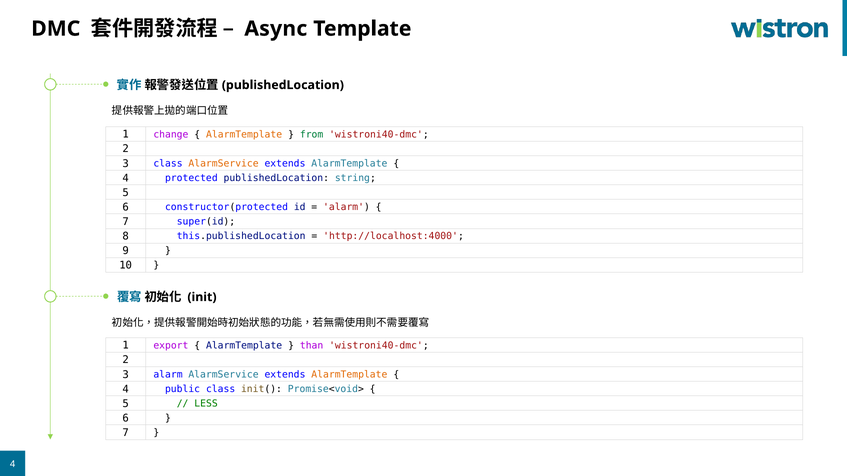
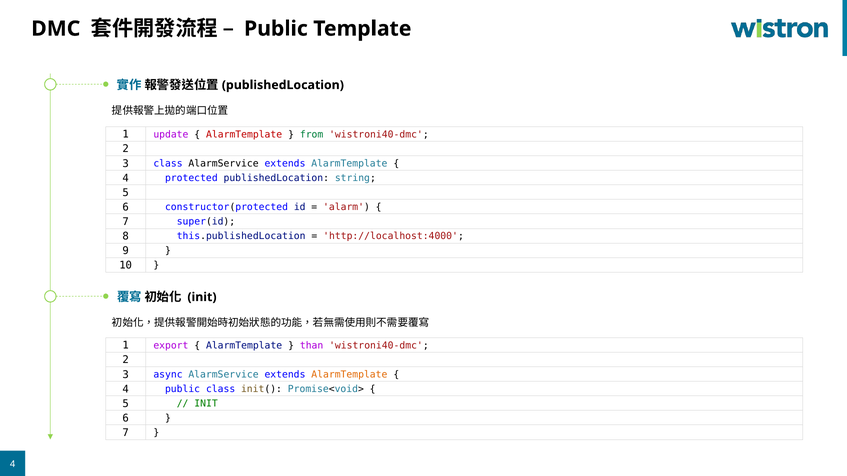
Async: Async -> Public (276, 29)
change: change -> update (171, 135)
AlarmTemplate colour: orange -> red (244, 135)
AlarmService colour: orange -> black (224, 164)
3 alarm: alarm -> async (168, 375)
LESS: LESS -> INIT (206, 404)
